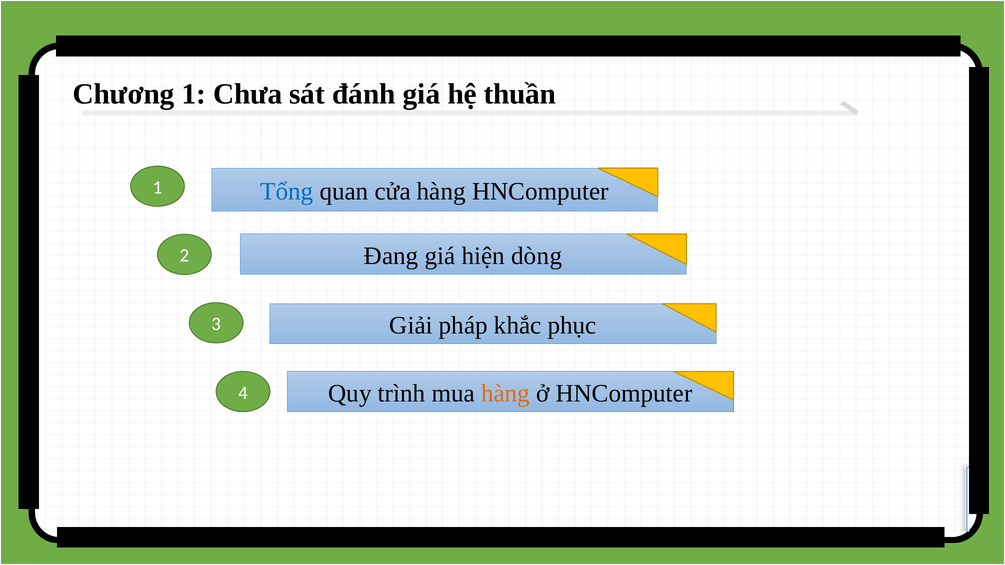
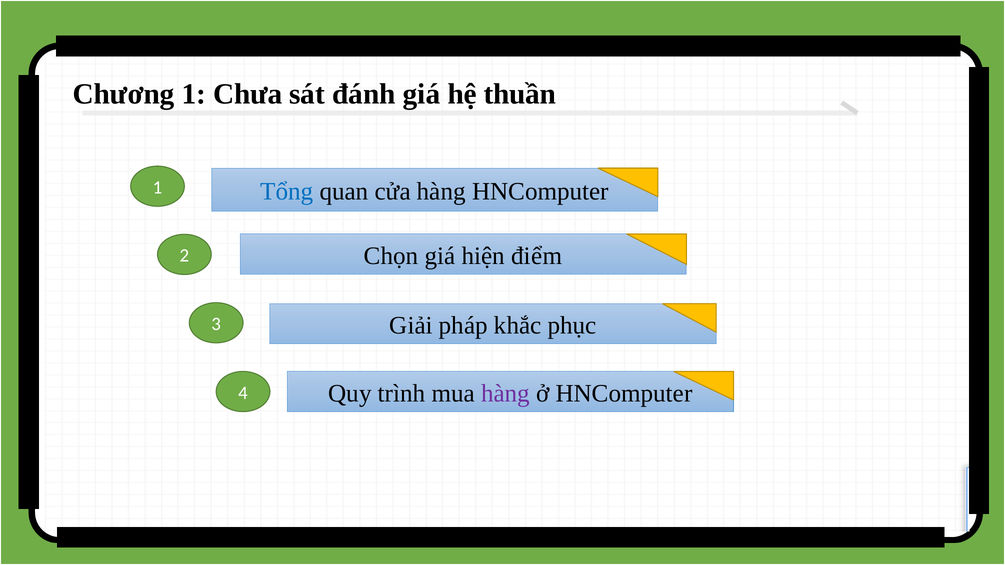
Đang: Đang -> Chọn (391, 256)
dòng: dòng -> điểm (537, 256)
hàng colour: orange -> purple (506, 394)
